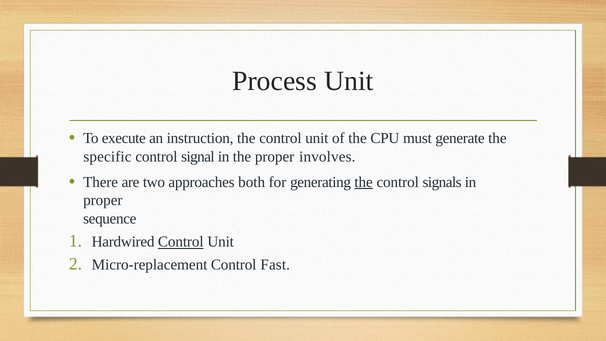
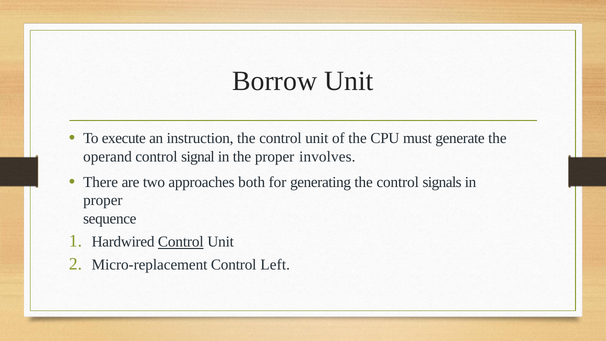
Process: Process -> Borrow (275, 81)
specific: specific -> operand (108, 157)
the underline: present -> none (364, 182)
Fast: Fast -> Left (275, 265)
